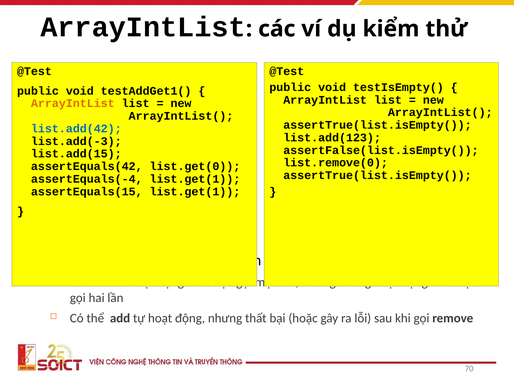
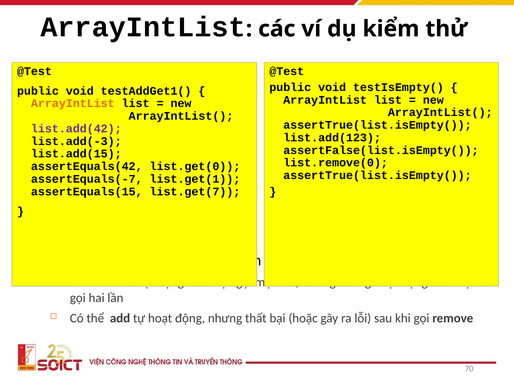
list.add(42 colour: blue -> purple (76, 128)
assertEquals(-4: assertEquals(-4 -> assertEquals(-7 (87, 179)
assertEquals(15 list.get(1: list.get(1 -> list.get(7 (195, 191)
